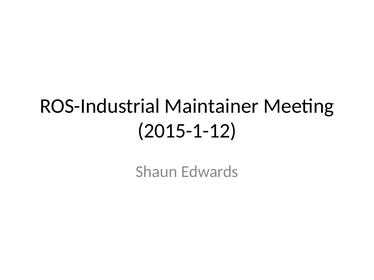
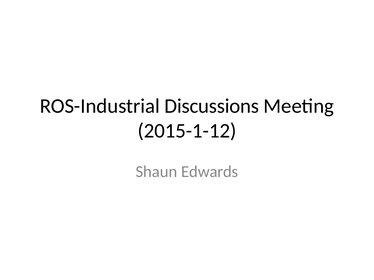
Maintainer: Maintainer -> Discussions (212, 106)
